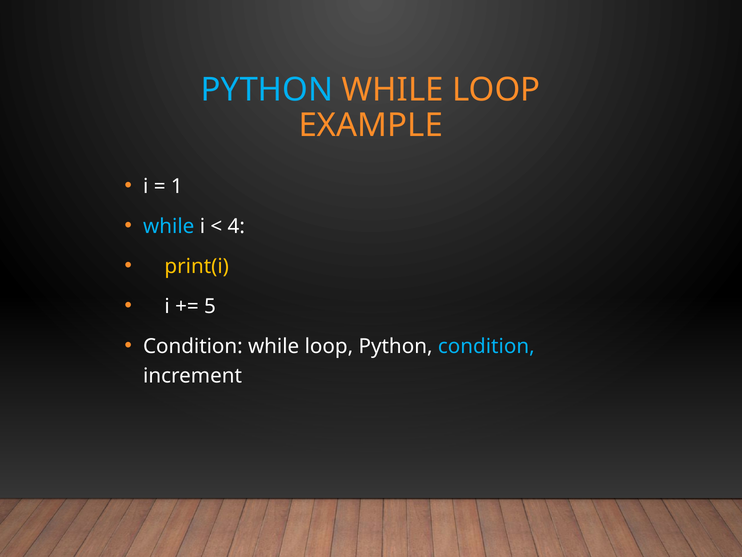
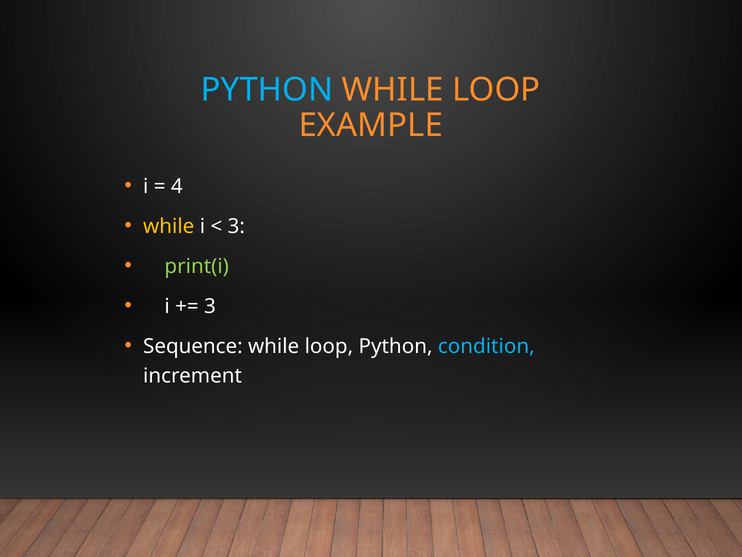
1: 1 -> 4 (177, 186)
while colour: light blue -> yellow (169, 226)
4: 4 -> 3 (236, 226)
print(i colour: yellow -> light green (197, 266)
5: 5 -> 3 (210, 306)
Condition: Condition -> Sequence (193, 346)
